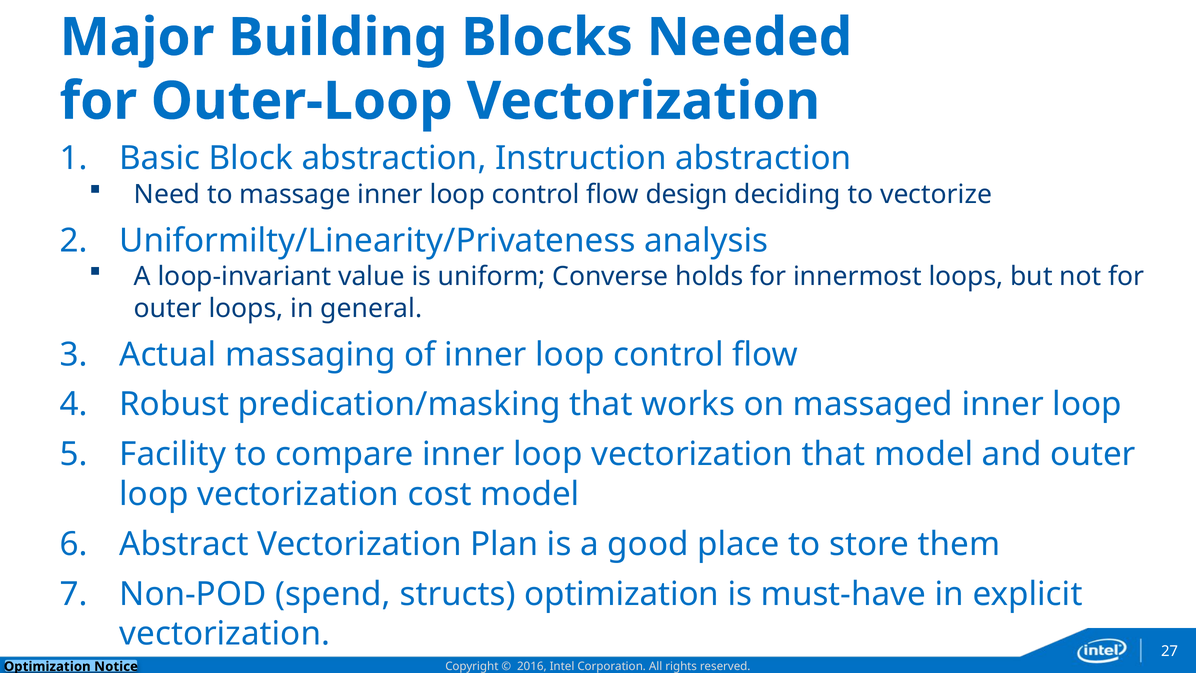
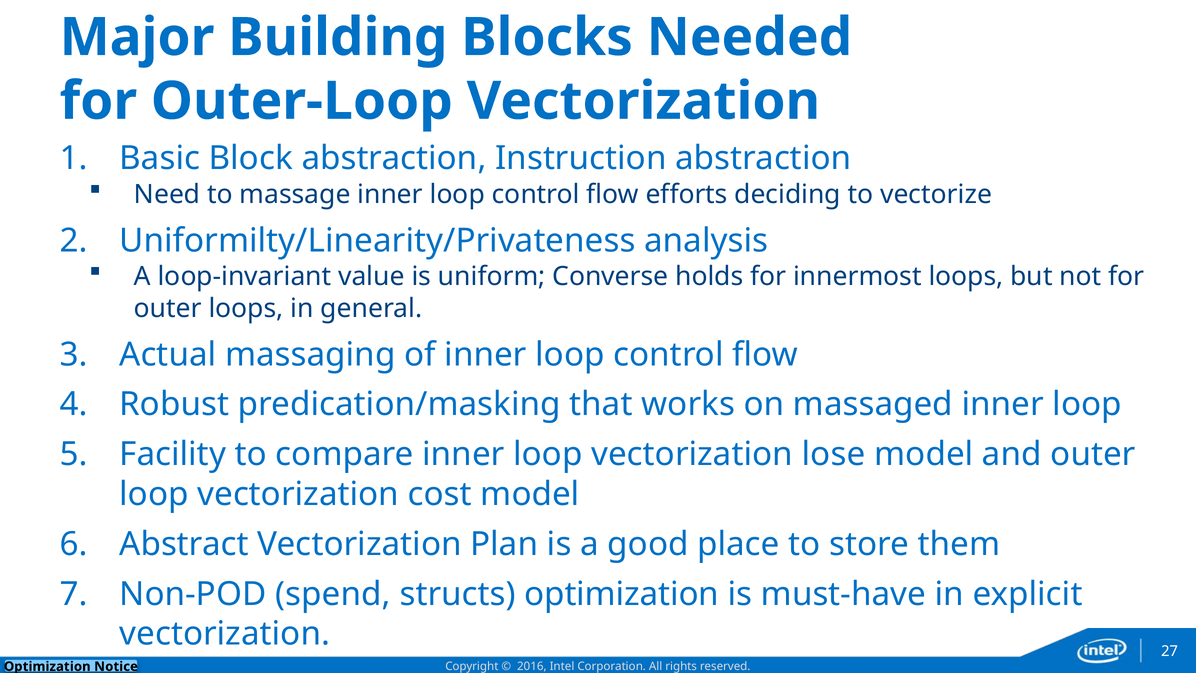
design: design -> efforts (687, 194)
vectorization that: that -> lose (834, 454)
